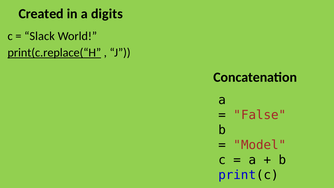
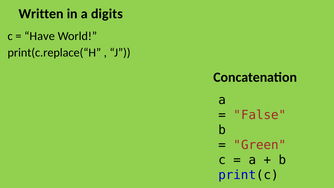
Created: Created -> Written (41, 14)
Slack: Slack -> Have (40, 36)
print(c.replace(“H underline: present -> none (54, 53)
Model: Model -> Green (260, 145)
